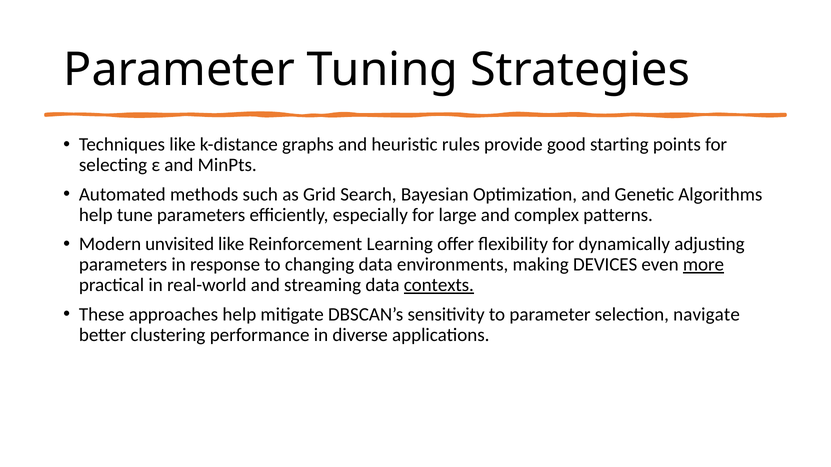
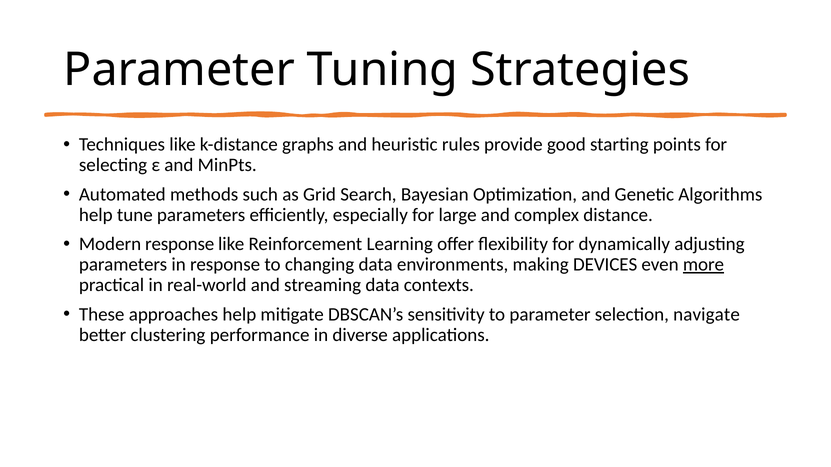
patterns: patterns -> distance (618, 215)
Modern unvisited: unvisited -> response (180, 244)
contexts underline: present -> none (439, 285)
